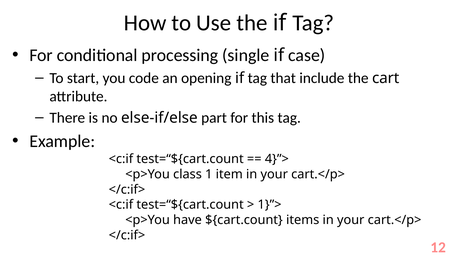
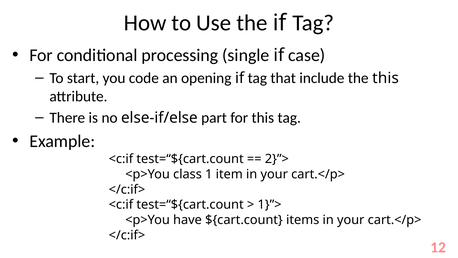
the cart: cart -> this (386, 78)
4}”>: 4}”> -> 2}”> (277, 159)
